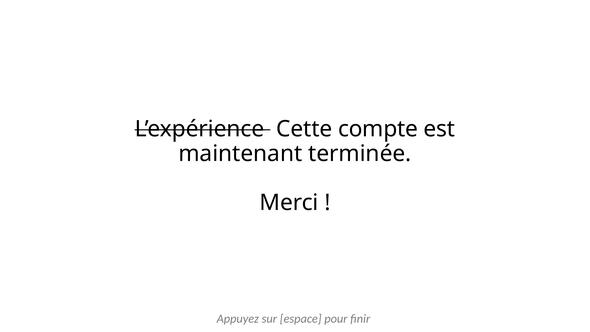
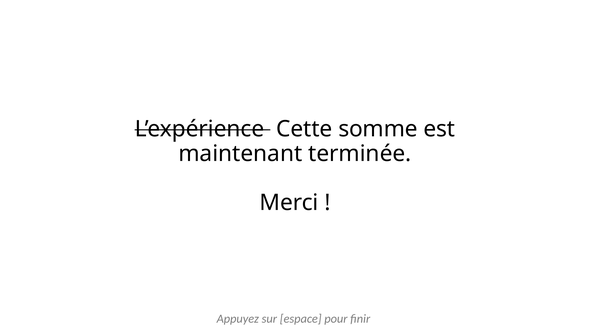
compte: compte -> somme (378, 129)
